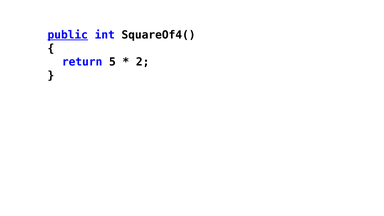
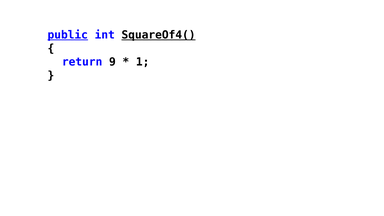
SquareOf4( underline: none -> present (159, 35)
5: 5 -> 9 (112, 62)
2: 2 -> 1 (143, 62)
